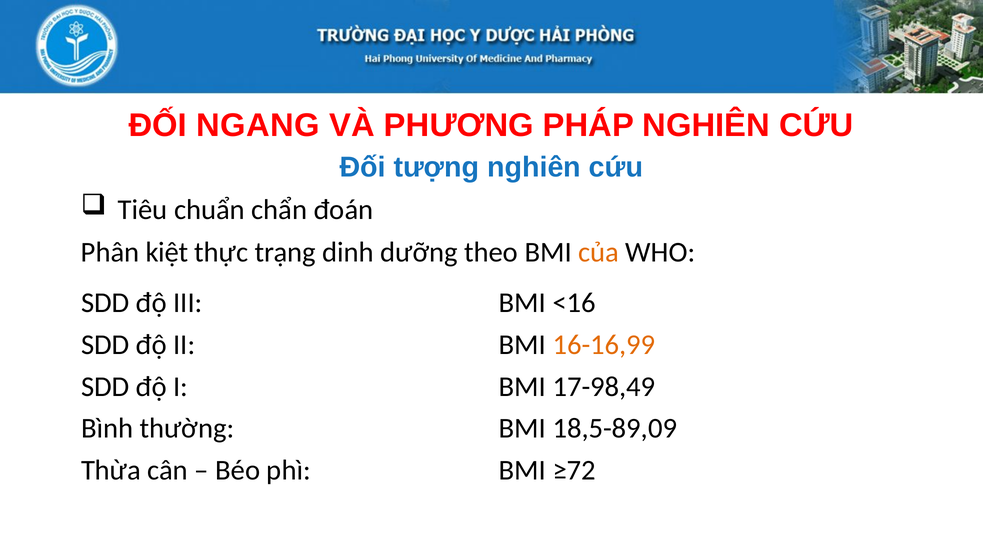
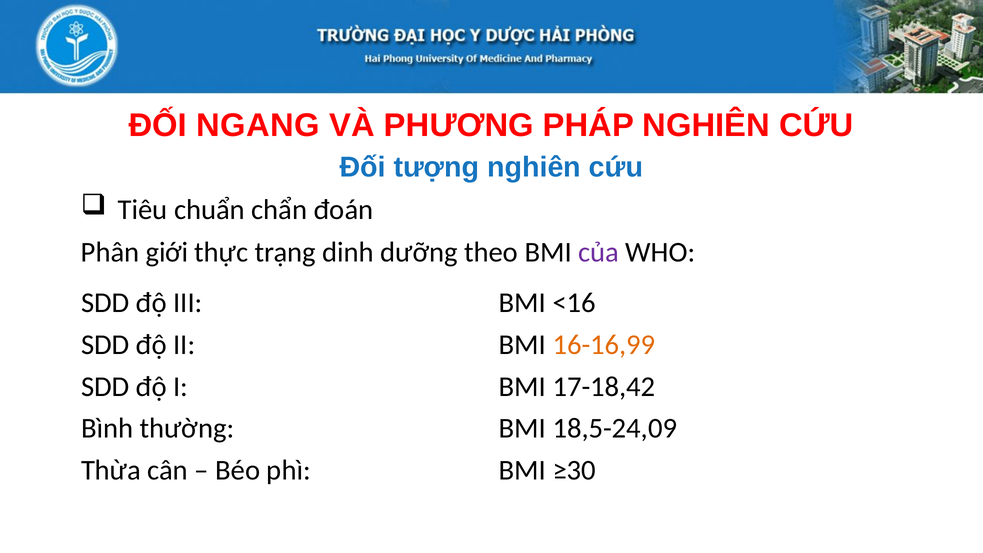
kiệt: kiệt -> giới (167, 252)
của colour: orange -> purple (599, 252)
17-98,49: 17-98,49 -> 17-18,42 (604, 387)
18,5-89,09: 18,5-89,09 -> 18,5-24,09 (615, 428)
≥72: ≥72 -> ≥30 (574, 470)
